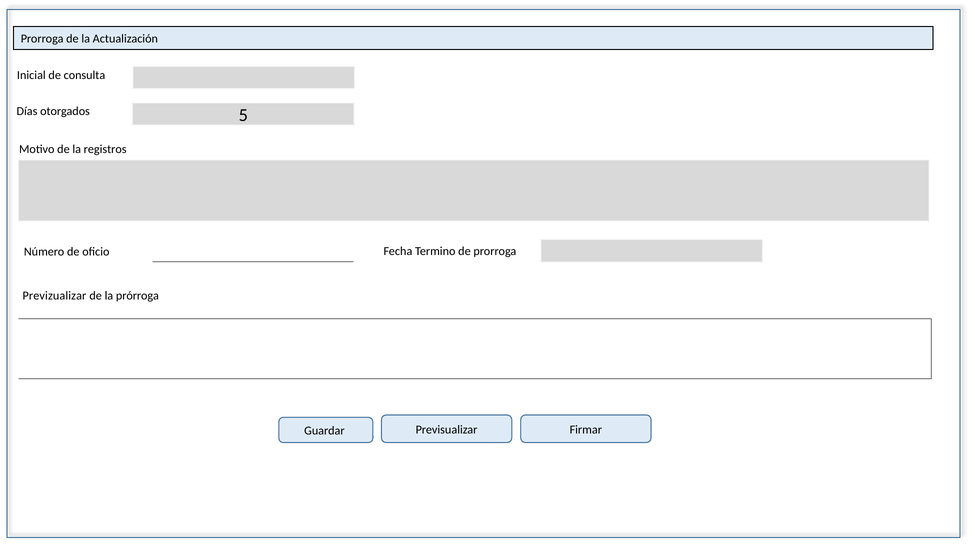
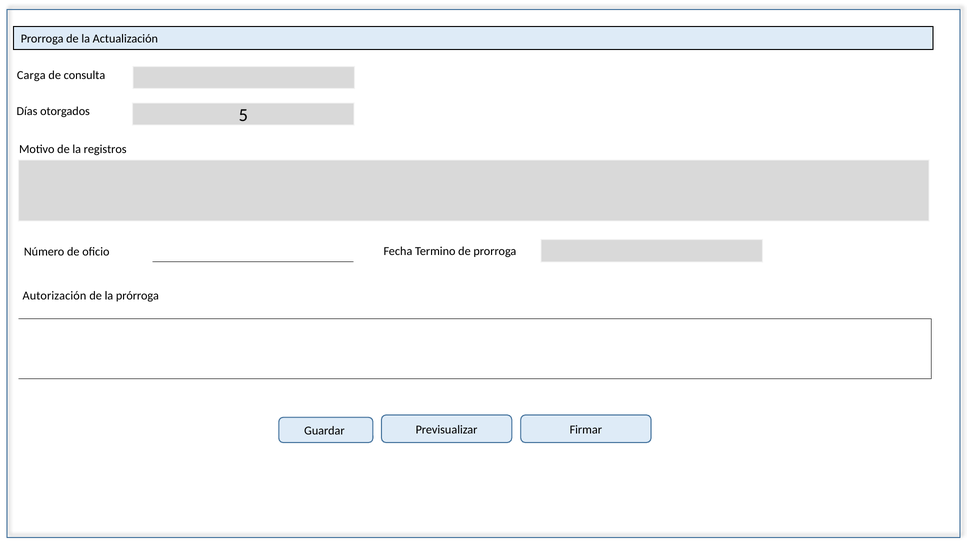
Inicial: Inicial -> Carga (31, 75)
Previzualizar: Previzualizar -> Autorización (54, 296)
